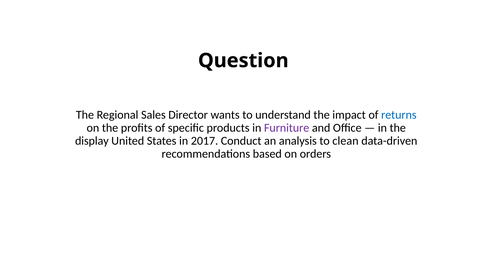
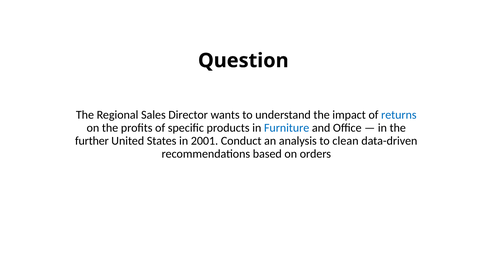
Furniture colour: purple -> blue (287, 128)
display: display -> further (92, 140)
2017: 2017 -> 2001 (205, 140)
